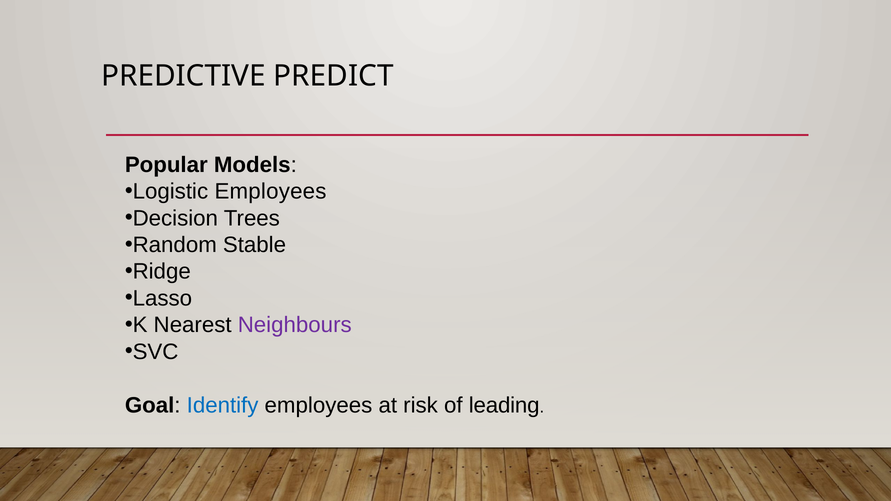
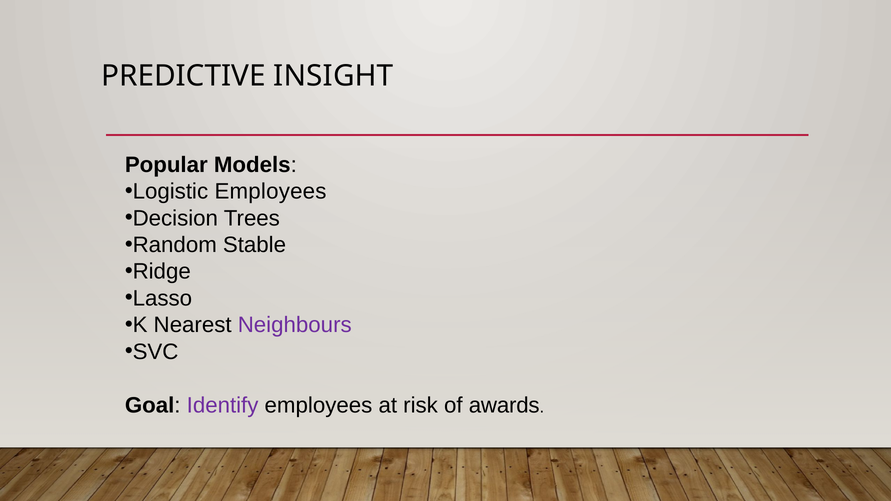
PREDICT: PREDICT -> INSIGHT (333, 76)
Identify colour: blue -> purple (223, 405)
leading: leading -> awards (504, 405)
